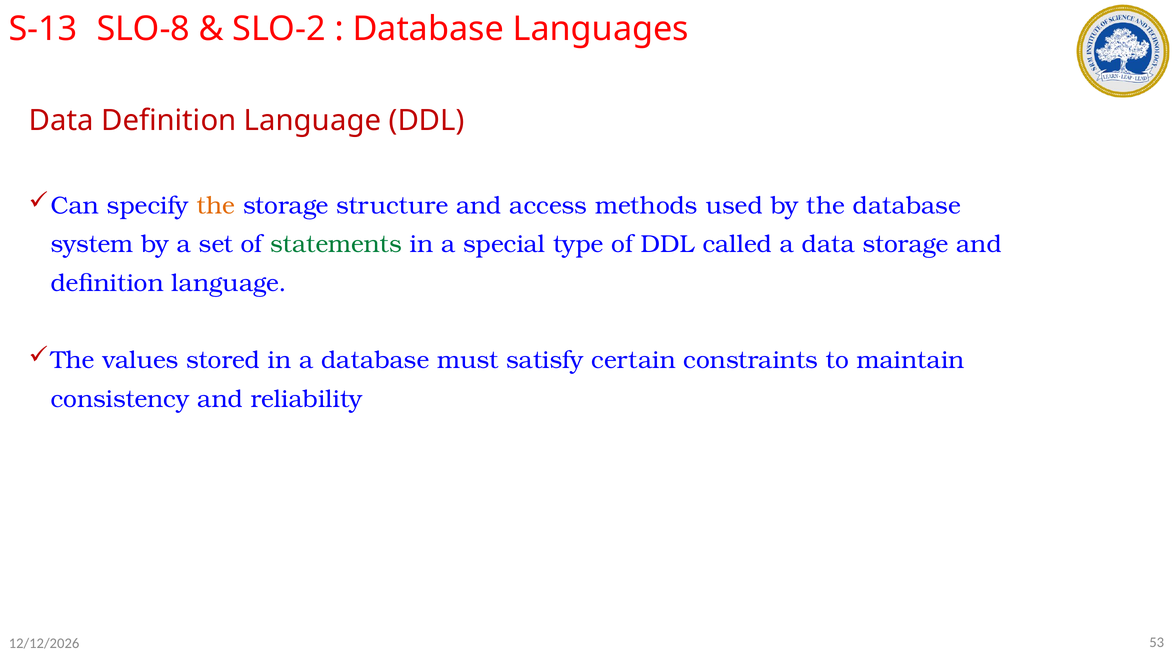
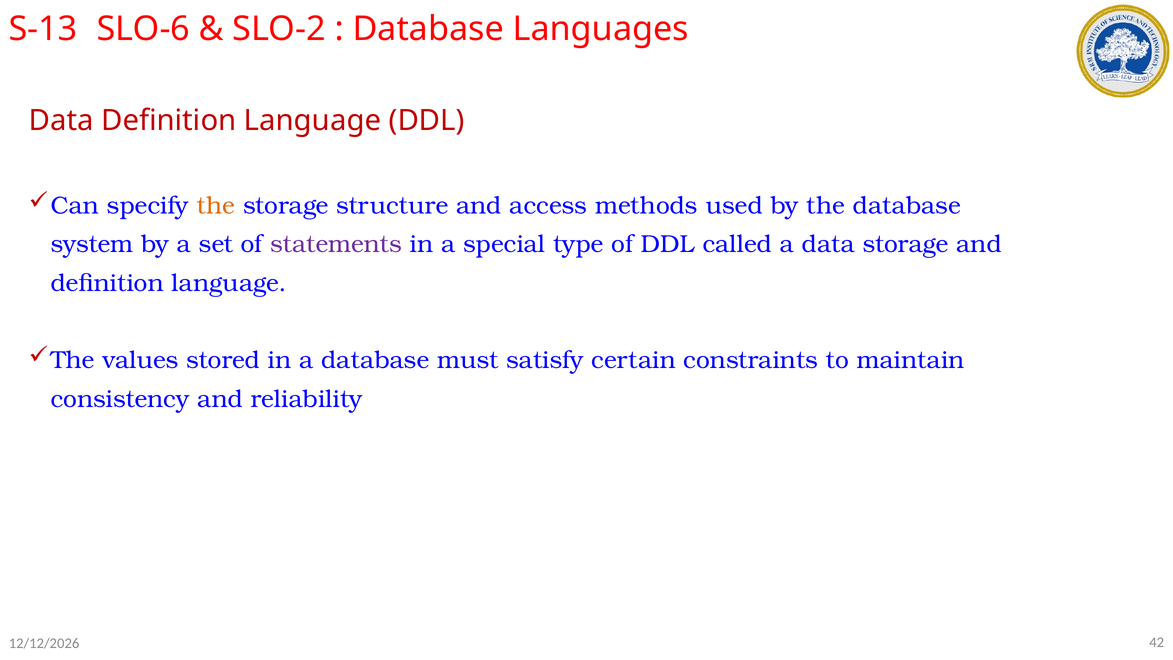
SLO-8: SLO-8 -> SLO-6 (143, 29)
statements colour: green -> purple (336, 244)
53: 53 -> 42 (1157, 642)
